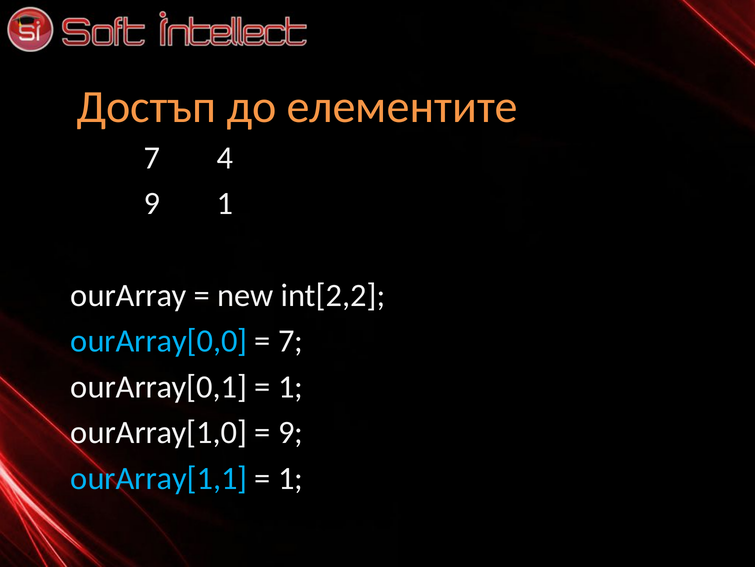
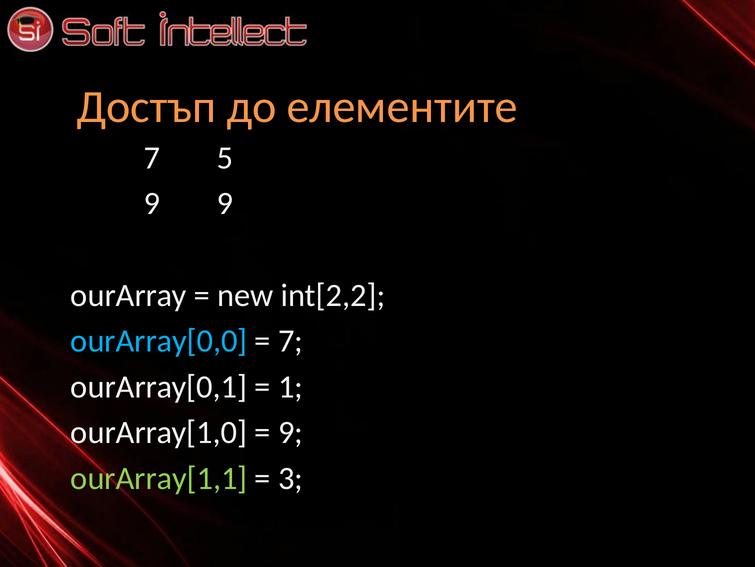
4: 4 -> 5 (225, 158)
9 1: 1 -> 9 (225, 203)
ourArray[1,1 colour: light blue -> light green (159, 478)
1: 1 -> 3 (291, 478)
